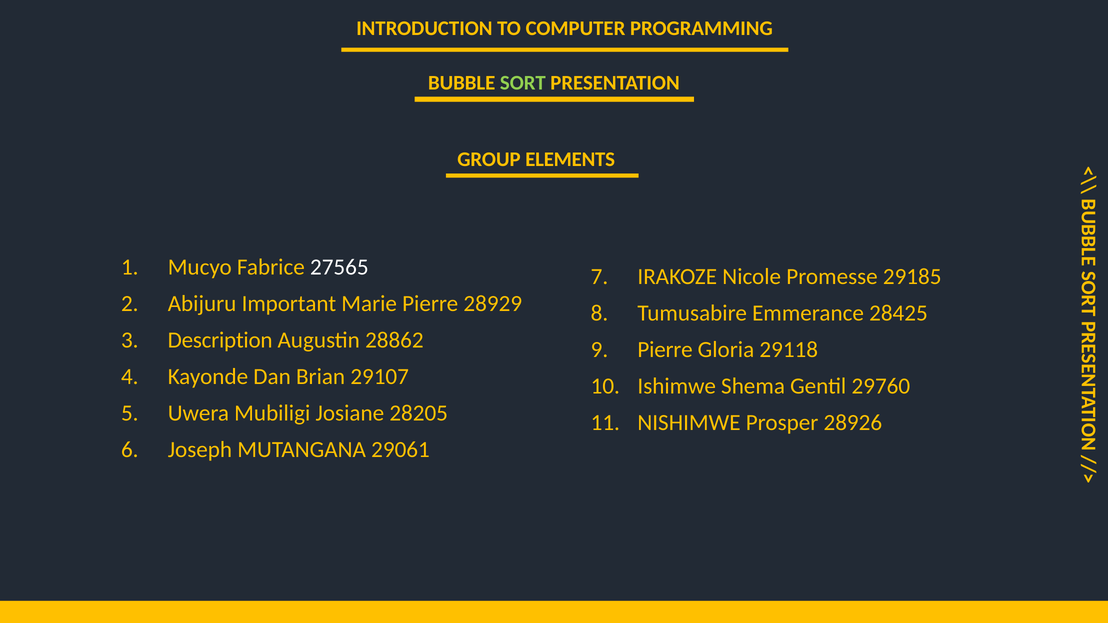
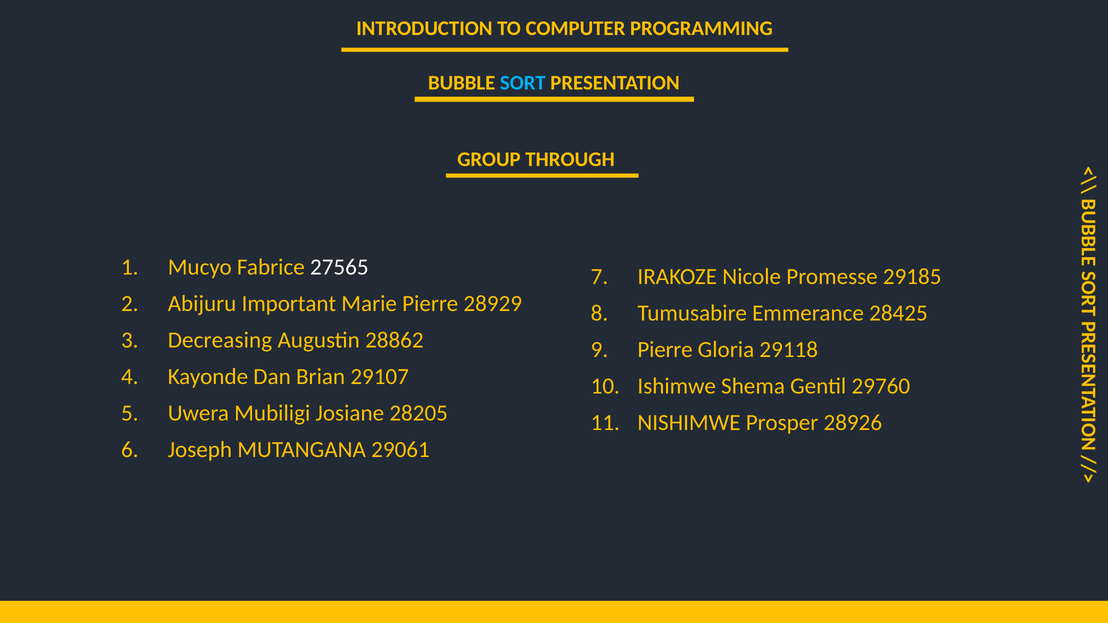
SORT colour: light green -> light blue (523, 83)
ELEMENTS: ELEMENTS -> THROUGH (570, 160)
Description: Description -> Decreasing (220, 340)
